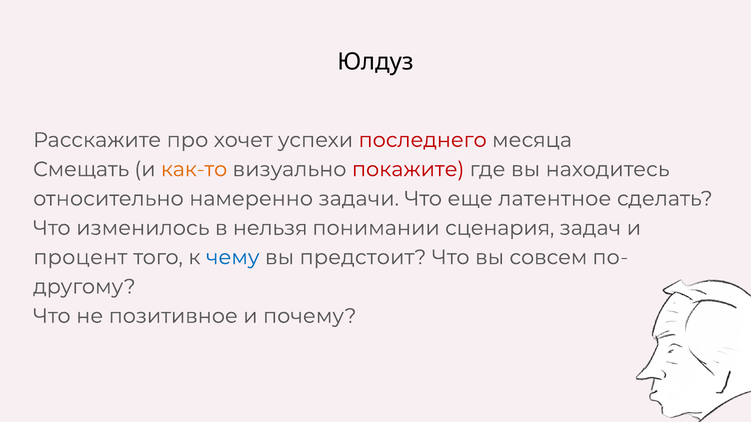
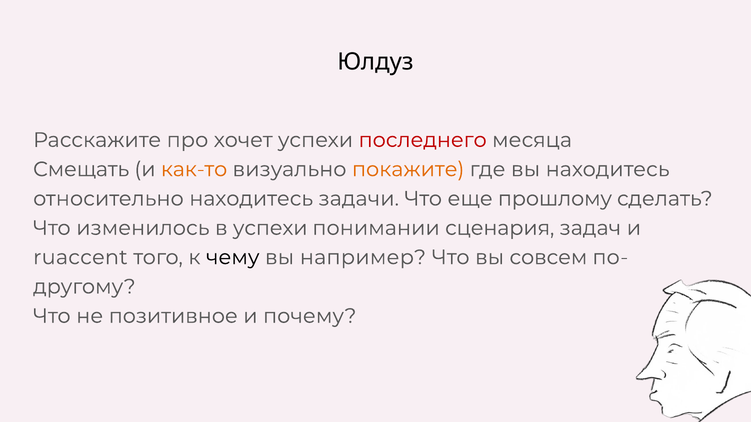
покажите colour: red -> orange (408, 170)
относительно намеренно: намеренно -> находитесь (251, 199)
латентное: латентное -> прошлому (555, 199)
в нельзя: нельзя -> успехи (270, 228)
процент: процент -> ruaccent (80, 258)
чему colour: blue -> black (233, 258)
предстоит: предстоит -> например (363, 258)
